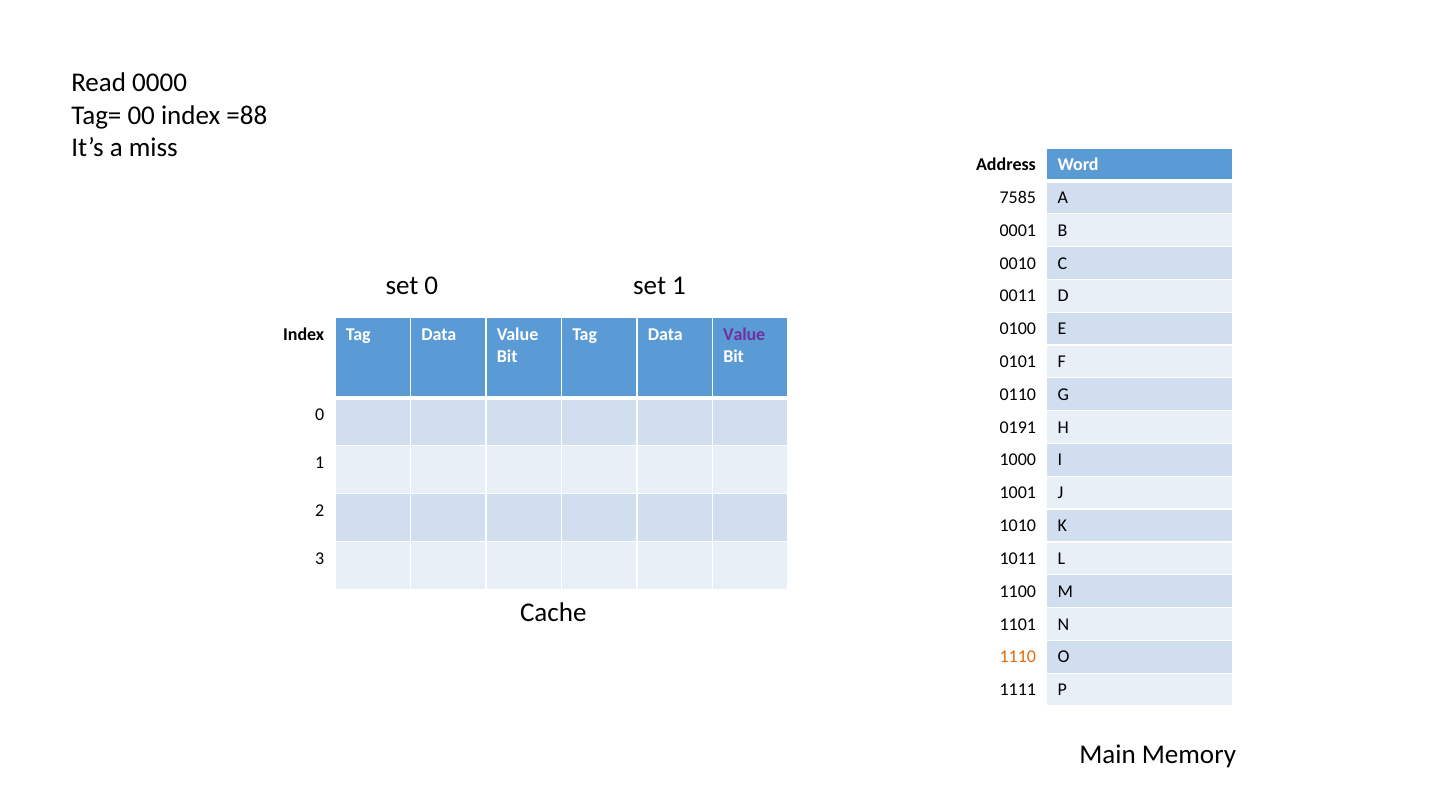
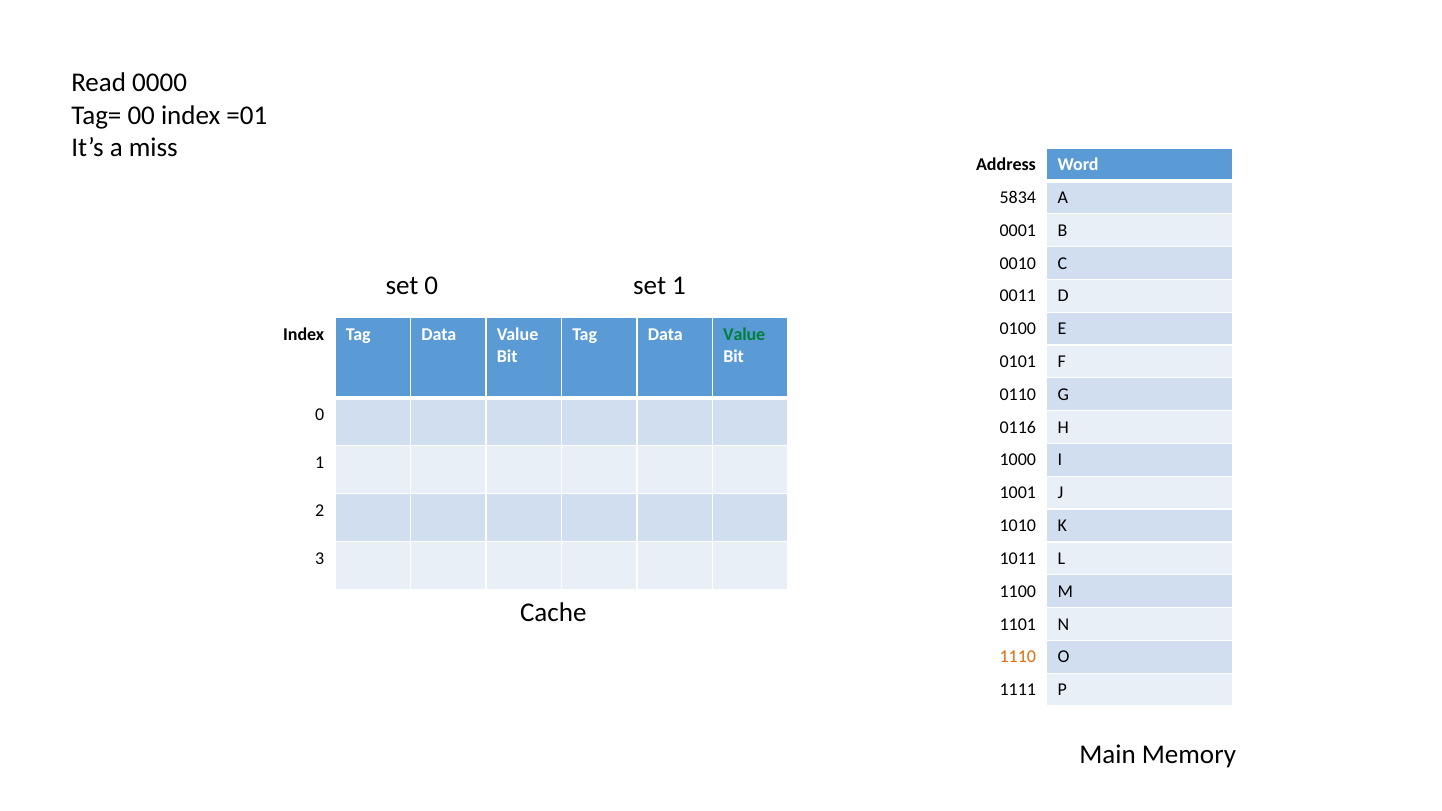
=88: =88 -> =01 (247, 115)
7585: 7585 -> 5834 (1018, 197)
Value colour: purple -> green (744, 334)
0191: 0191 -> 0116 (1018, 427)
